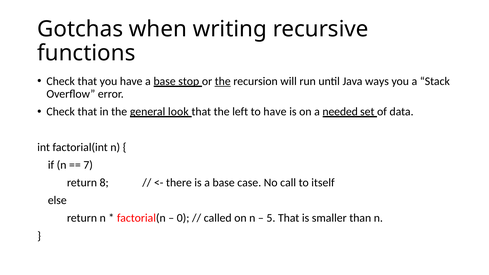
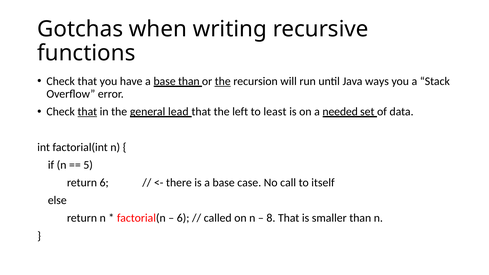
base stop: stop -> than (189, 81)
that underline: none -> present (87, 112)
look: look -> lead (178, 112)
to have: have -> least (275, 112)
7: 7 -> 5 (88, 165)
return 8: 8 -> 6 (104, 183)
0: 0 -> 6 (183, 218)
5: 5 -> 8 (271, 218)
